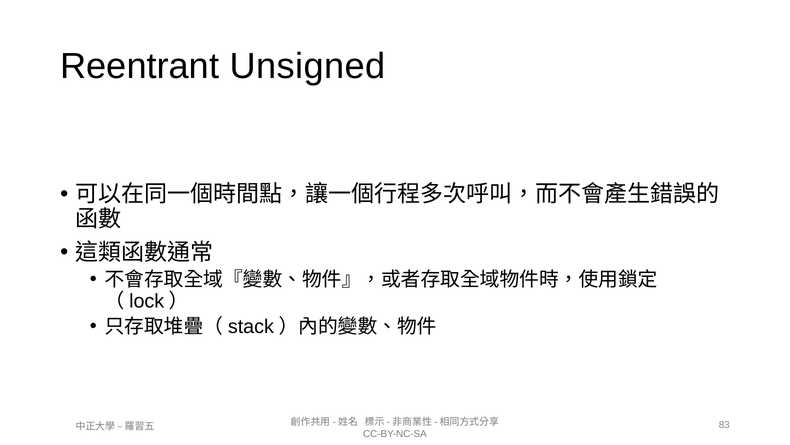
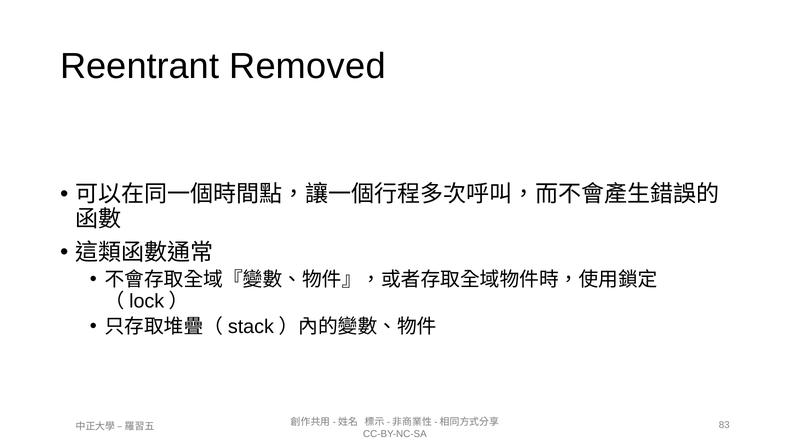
Unsigned: Unsigned -> Removed (307, 66)
